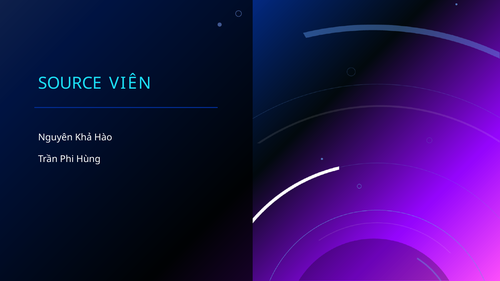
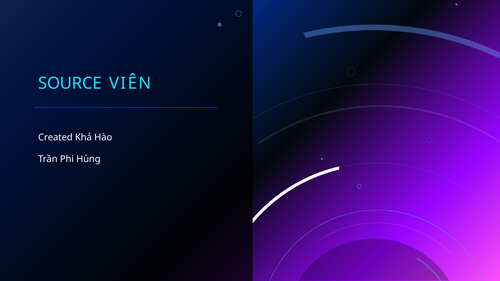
Nguyên: Nguyên -> Created (55, 137)
